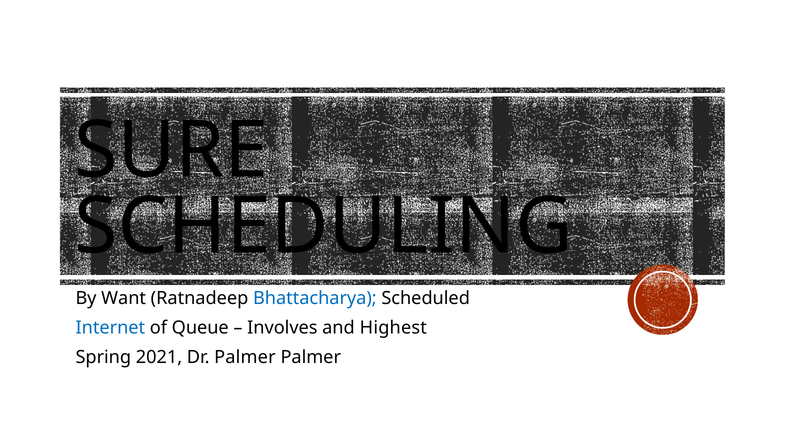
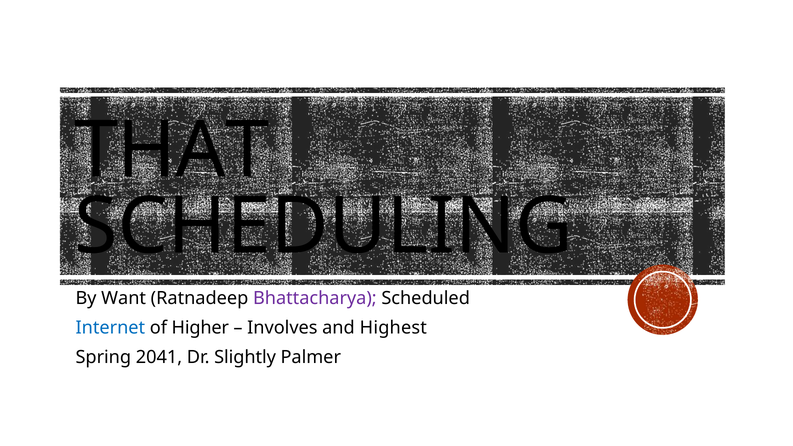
SURE: SURE -> THAT (172, 150)
Bhattacharya colour: blue -> purple (315, 298)
Queue: Queue -> Higher (200, 328)
2021: 2021 -> 2041 (159, 357)
Dr Palmer: Palmer -> Slightly (245, 357)
